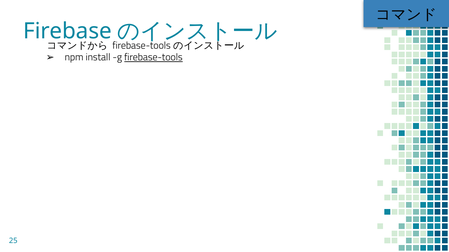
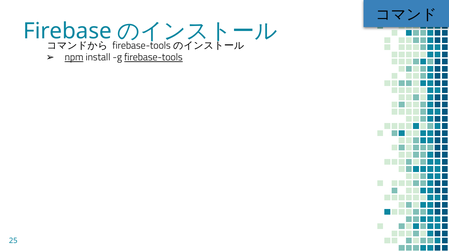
npm underline: none -> present (74, 58)
